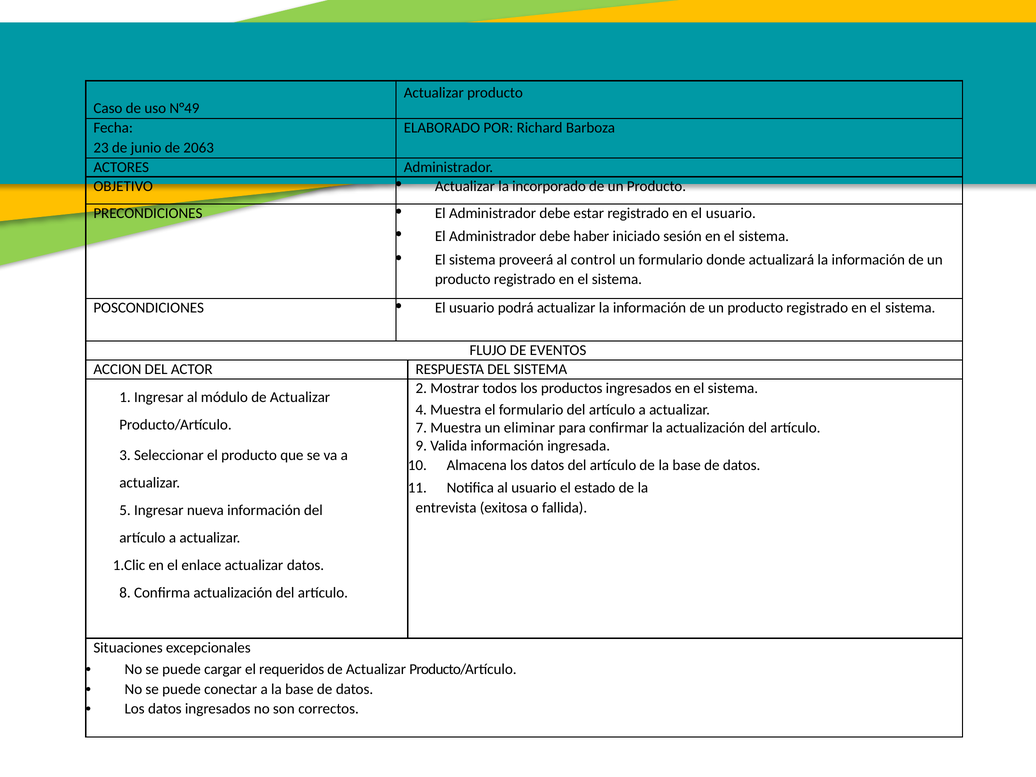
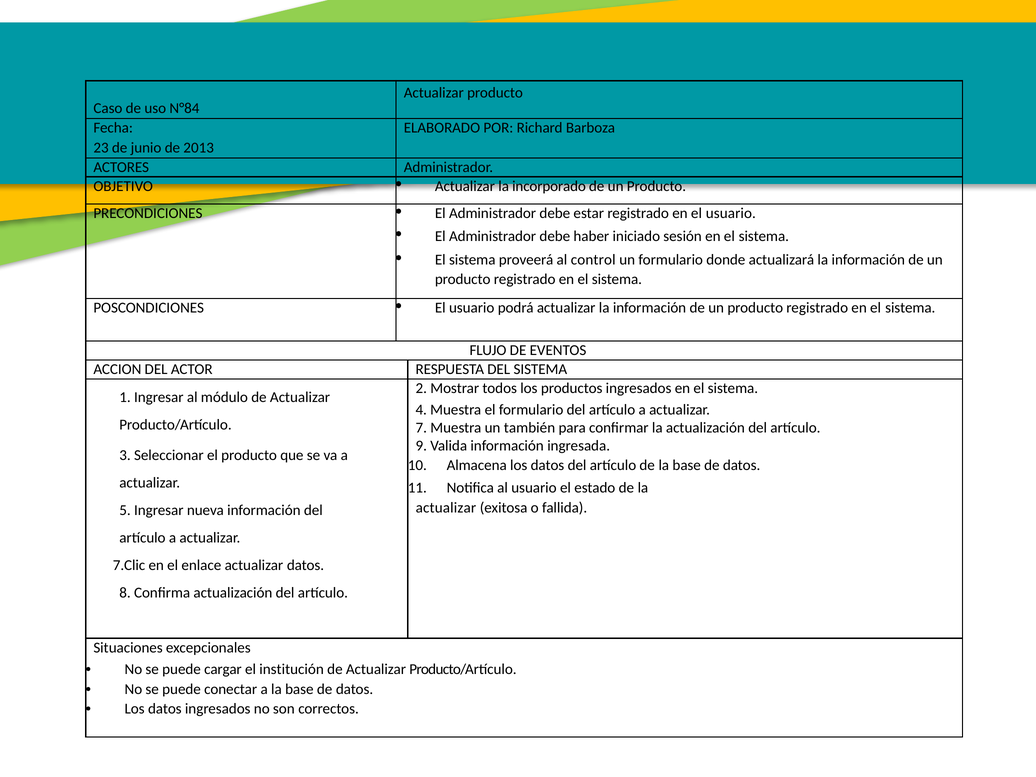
N°49: N°49 -> N°84 (184, 108)
2063: 2063 -> 2013 (199, 148)
eliminar: eliminar -> también (529, 428)
entrevista: entrevista -> actualizar (446, 508)
1.Clic: 1.Clic -> 7.Clic (129, 565)
requeridos: requeridos -> institución (292, 669)
